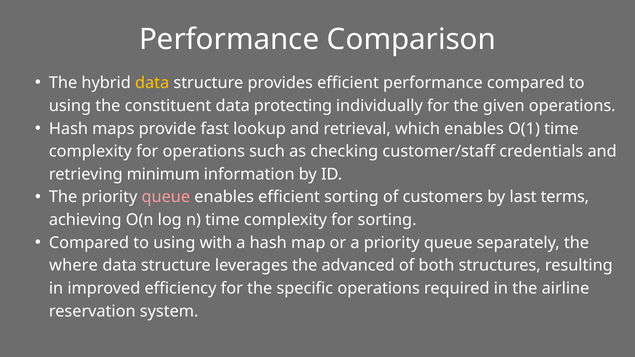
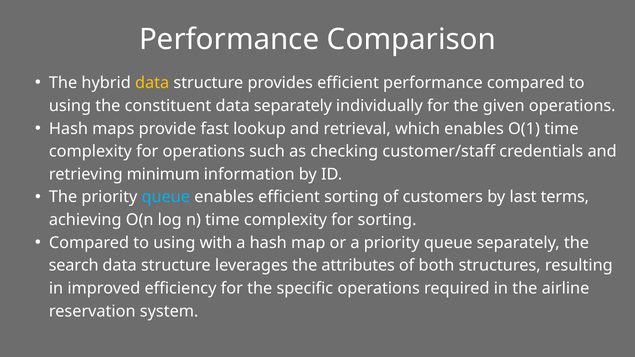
data protecting: protecting -> separately (293, 106)
queue colour: pink -> light blue (166, 197)
where: where -> search (74, 266)
advanced: advanced -> attributes (358, 266)
